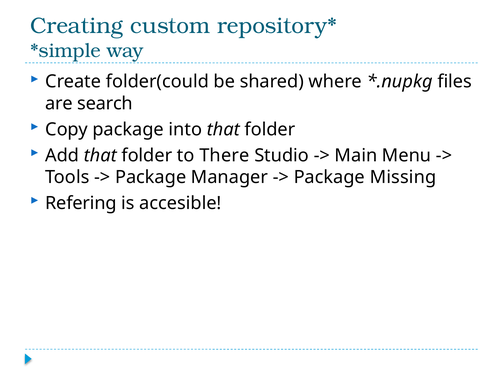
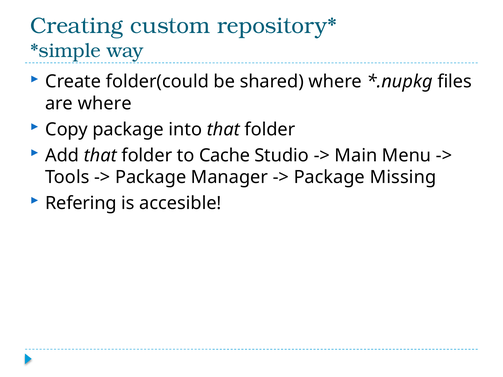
are search: search -> where (105, 103)
There: There -> Cache (225, 155)
